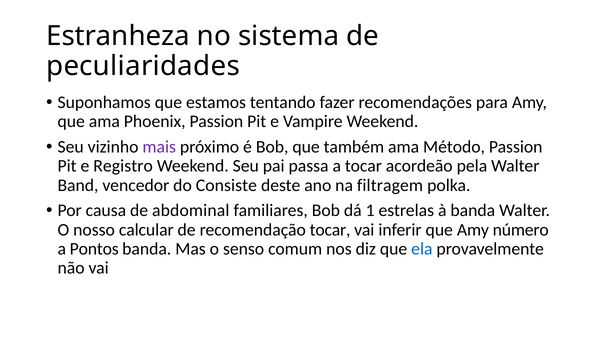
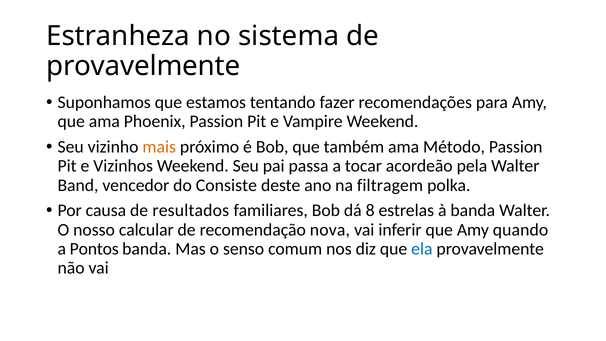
peculiaridades: peculiaridades -> provavelmente (143, 66)
mais colour: purple -> orange (159, 147)
Registro: Registro -> Vizinhos (123, 166)
abdominal: abdominal -> resultados (191, 211)
1: 1 -> 8 (370, 211)
recomendação tocar: tocar -> nova (330, 230)
número: número -> quando (521, 230)
